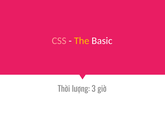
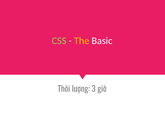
CSS colour: pink -> light green (59, 41)
